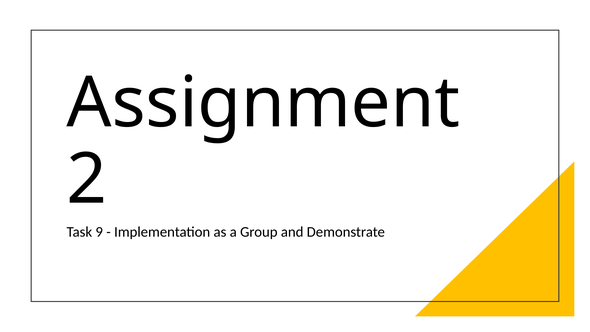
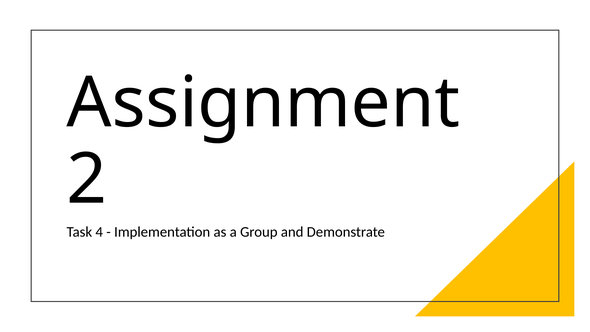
9: 9 -> 4 (99, 232)
